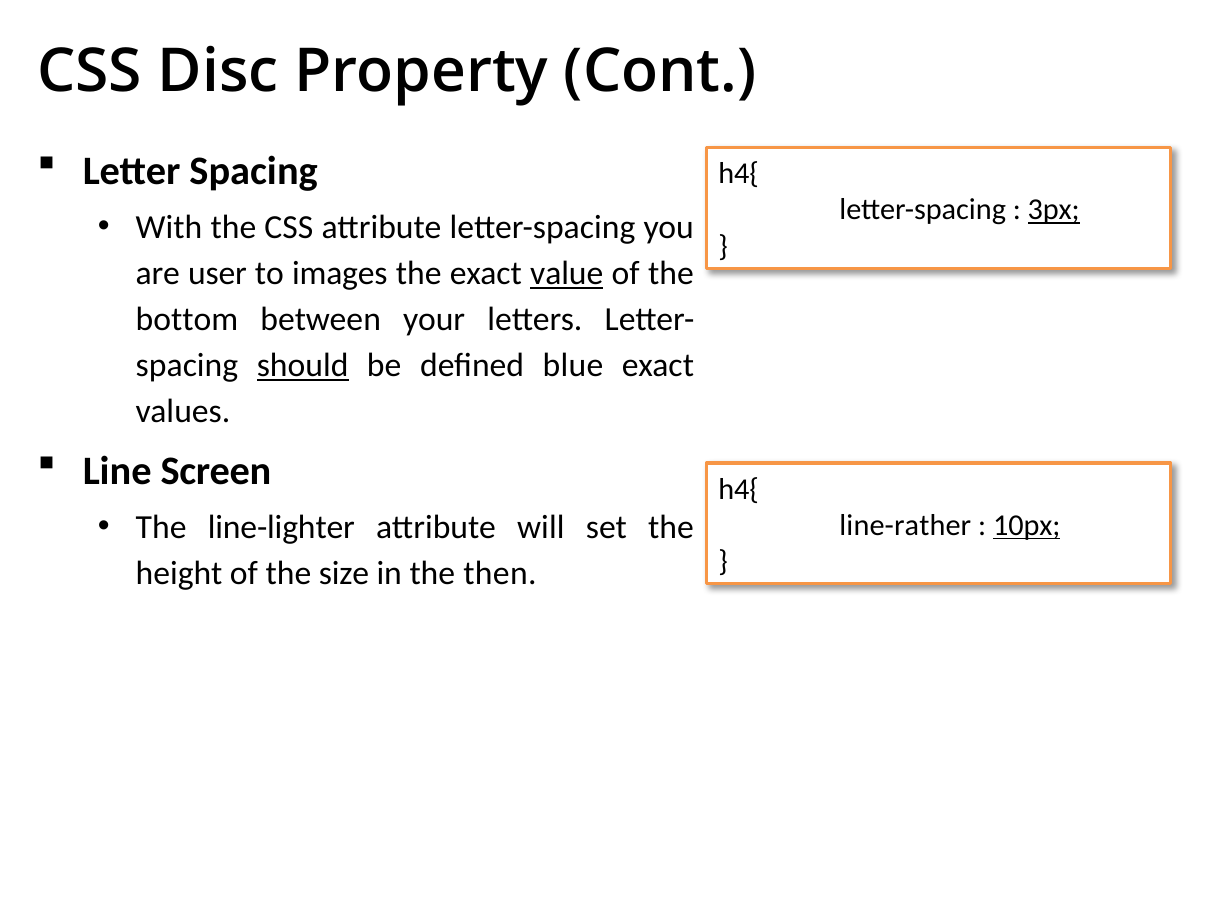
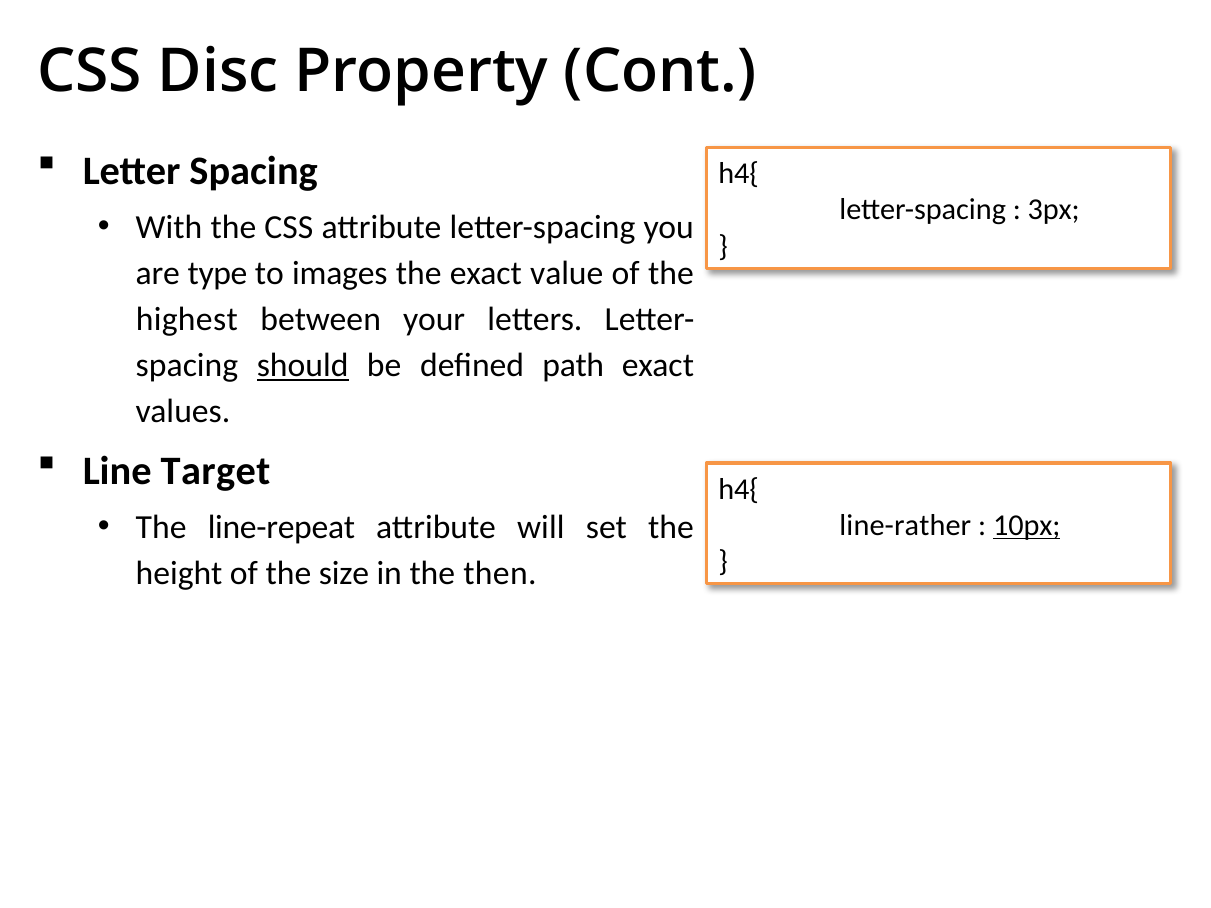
3px underline: present -> none (1054, 210)
user: user -> type (218, 273)
value underline: present -> none (567, 273)
bottom: bottom -> highest (187, 320)
blue: blue -> path (573, 366)
Screen: Screen -> Target (216, 471)
line-lighter: line-lighter -> line-repeat (281, 528)
